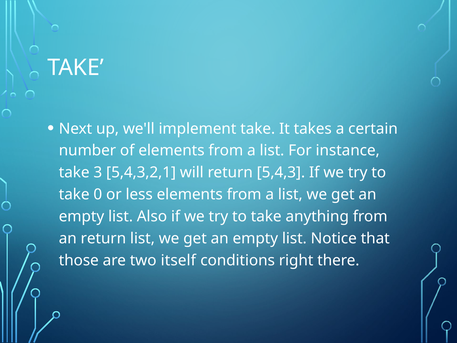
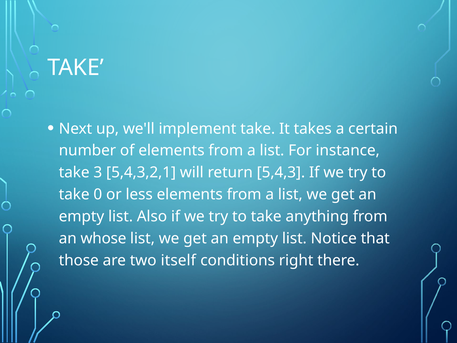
an return: return -> whose (103, 238)
